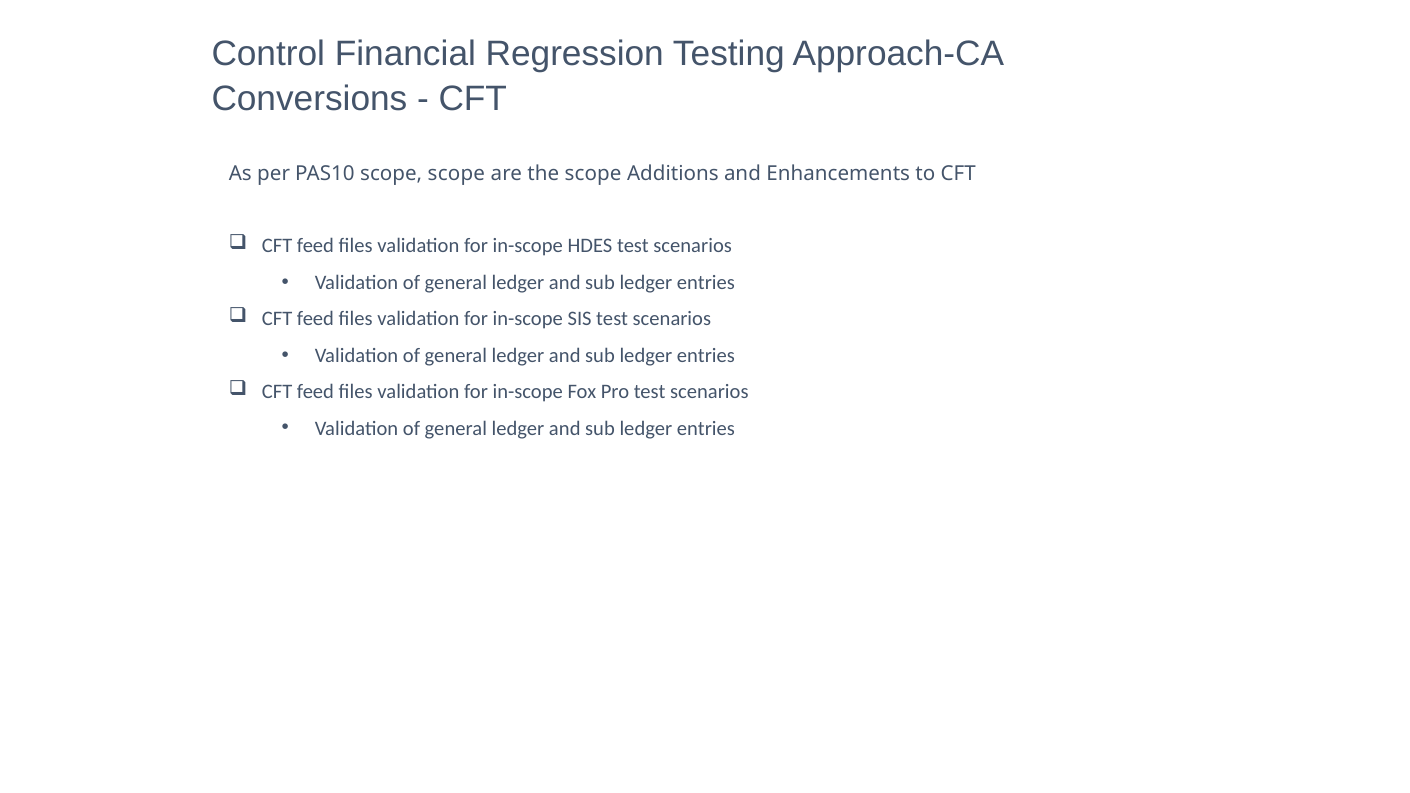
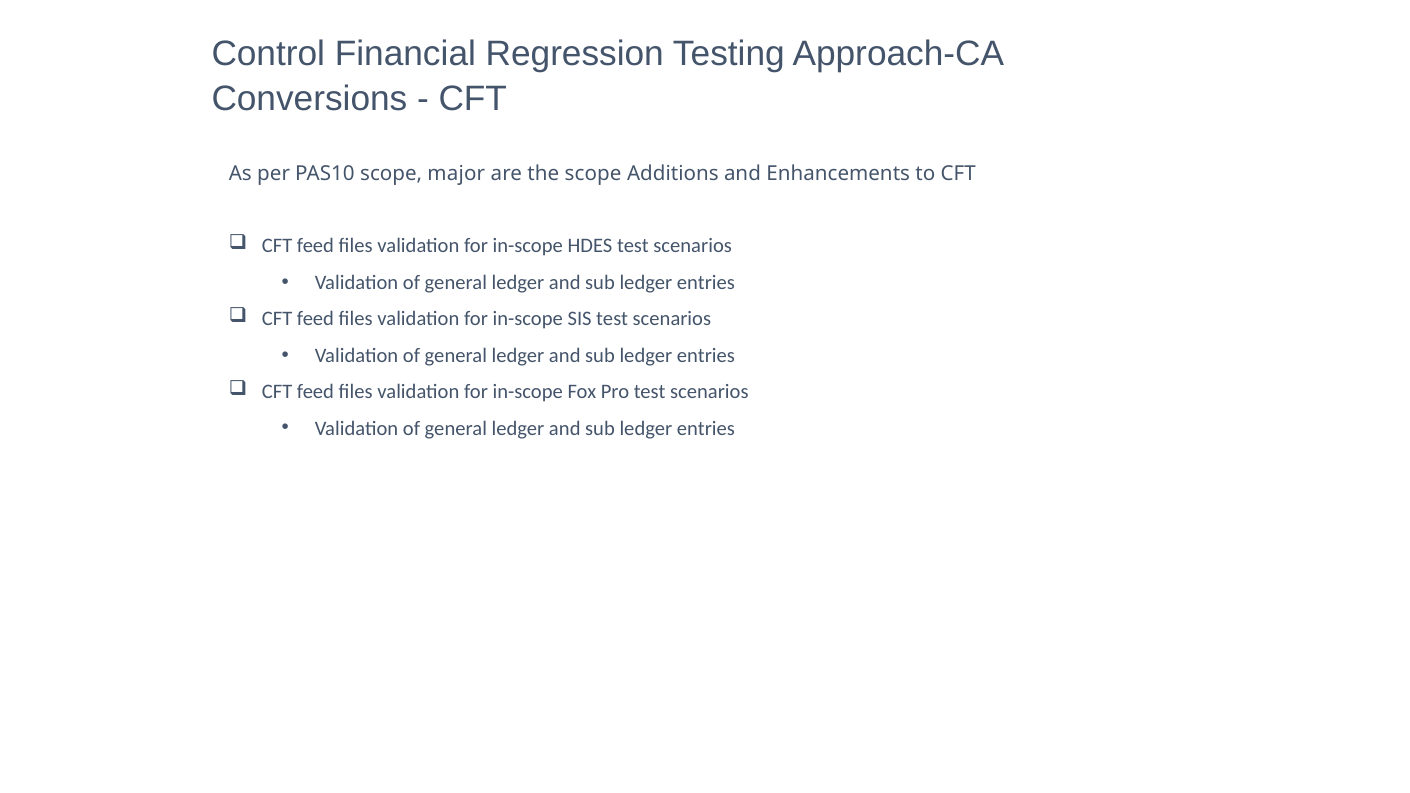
scope scope: scope -> major (456, 173)
